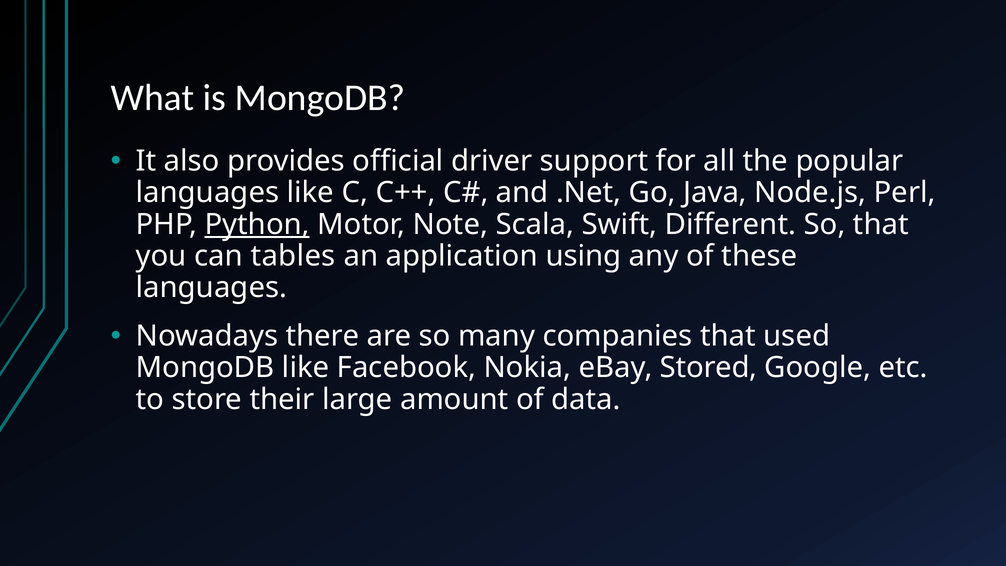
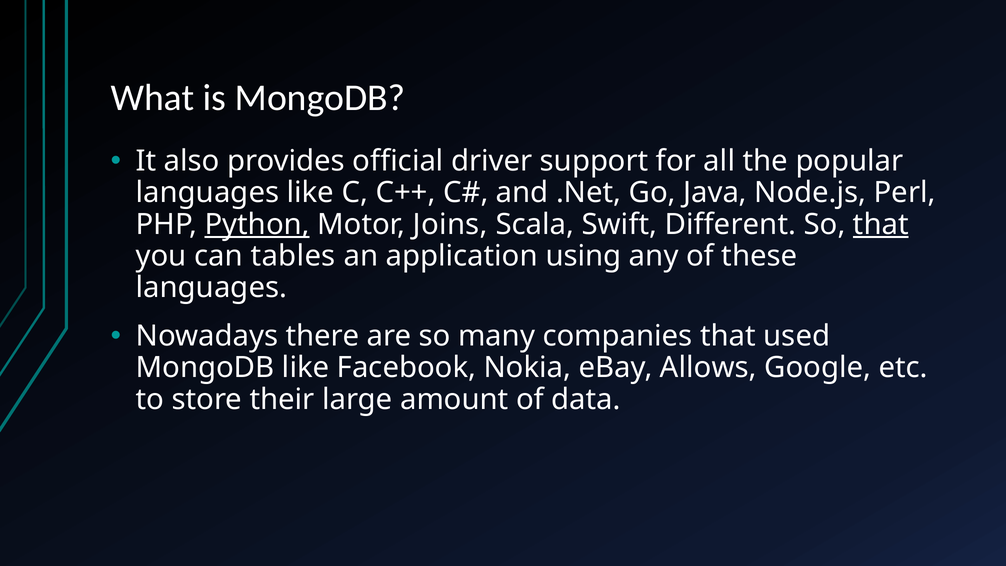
Note: Note -> Joins (450, 224)
that underline: none -> present (881, 224)
Stored: Stored -> Allows (708, 368)
